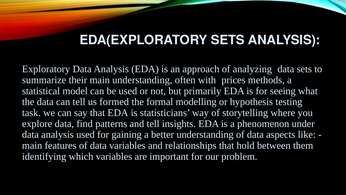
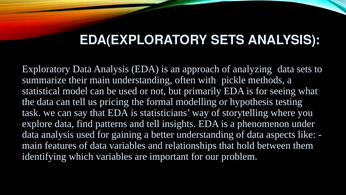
prices: prices -> pickle (234, 80)
formed: formed -> pricing (114, 102)
